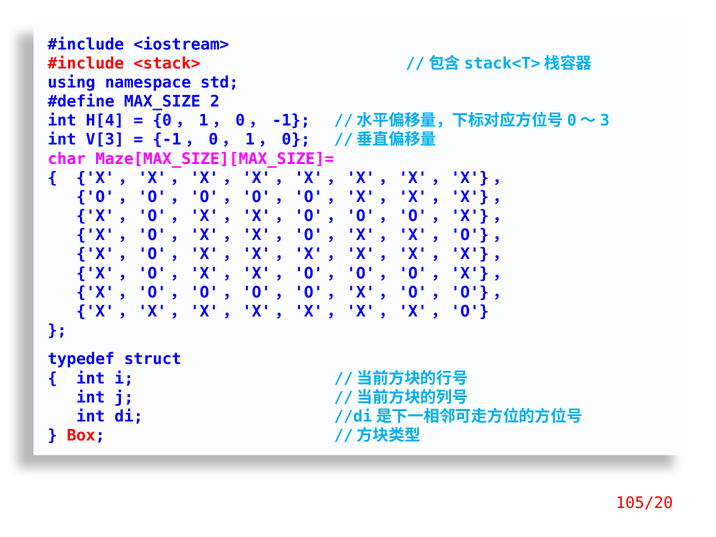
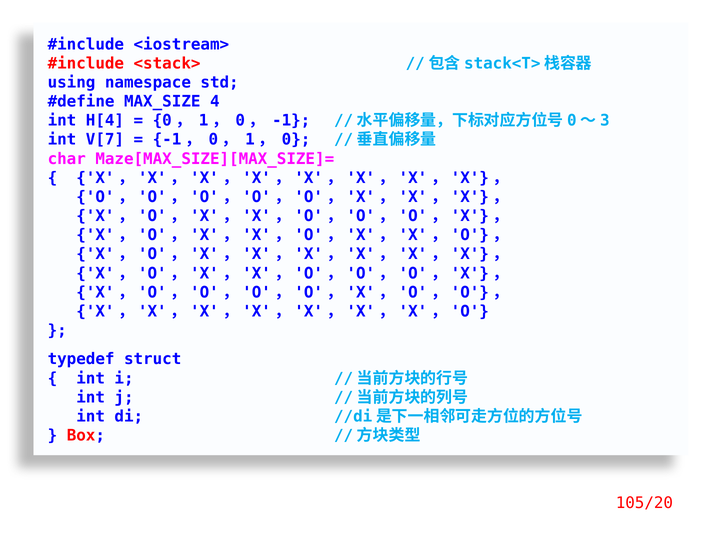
2: 2 -> 4 (215, 102)
V[3: V[3 -> V[7 (105, 140)
